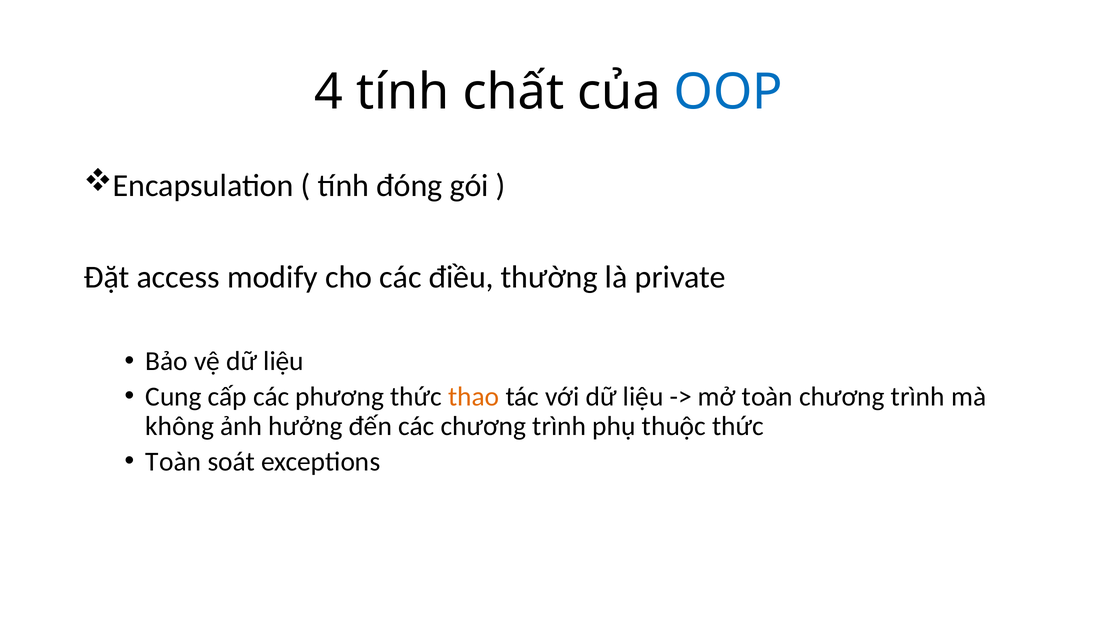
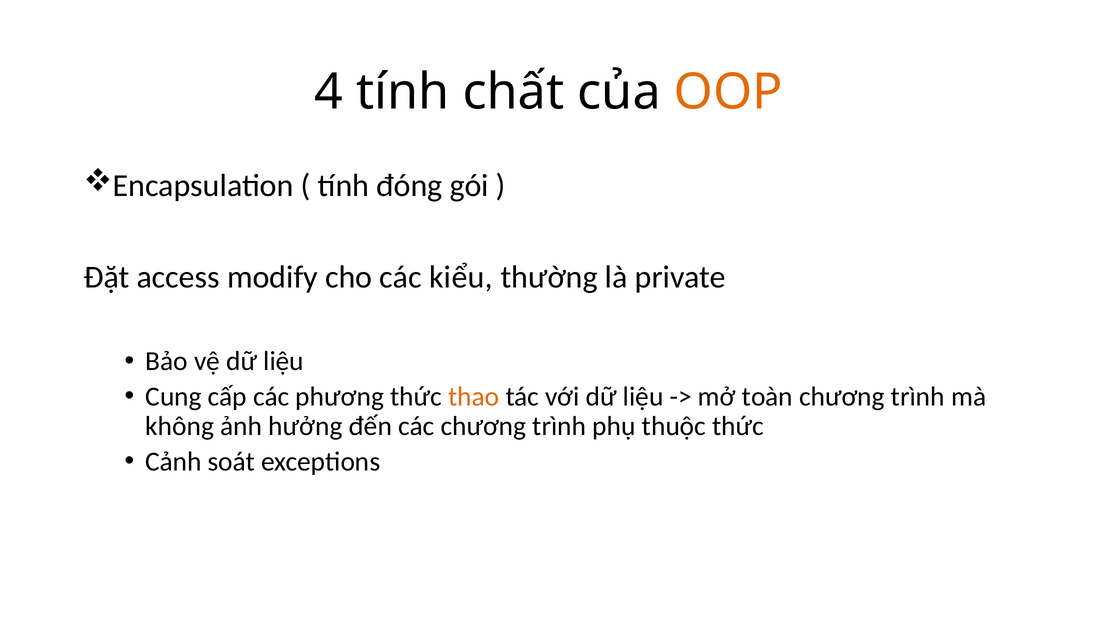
OOP colour: blue -> orange (728, 92)
điều: điều -> kiểu (461, 278)
Toàn: Toàn -> Cảnh (174, 462)
